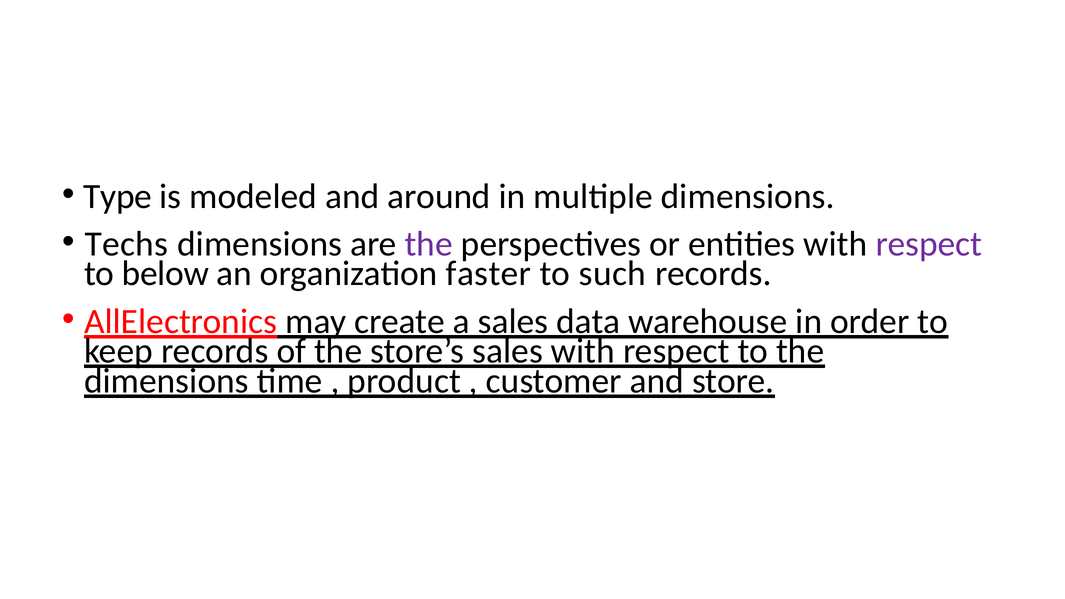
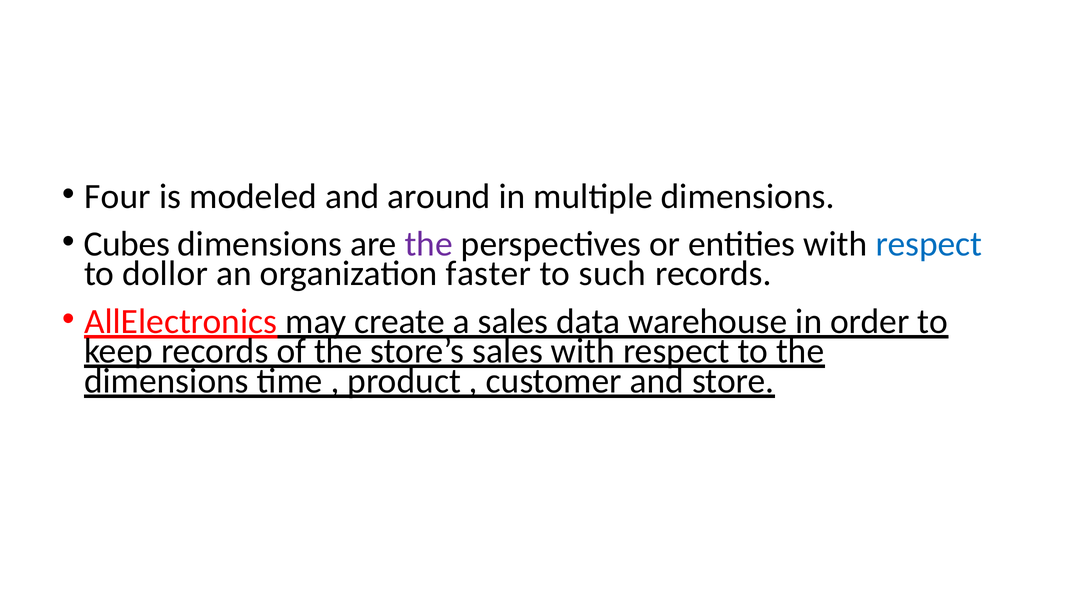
Type: Type -> Four (117, 196)
Techs: Techs -> Cubes (127, 244)
respect colour: purple -> blue (929, 244)
below: below -> dollor (165, 274)
